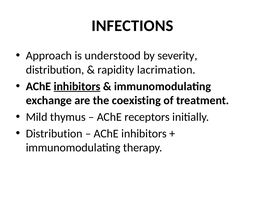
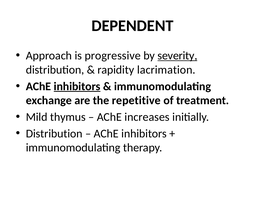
INFECTIONS: INFECTIONS -> DEPENDENT (132, 26)
understood: understood -> progressive (113, 56)
severity underline: none -> present (177, 56)
coexisting: coexisting -> repetitive (136, 100)
receptors: receptors -> increases (147, 117)
